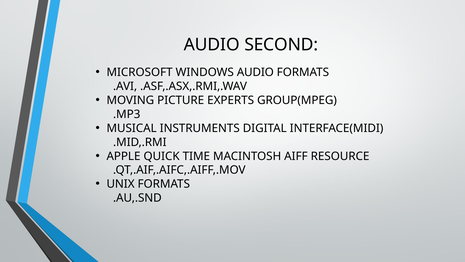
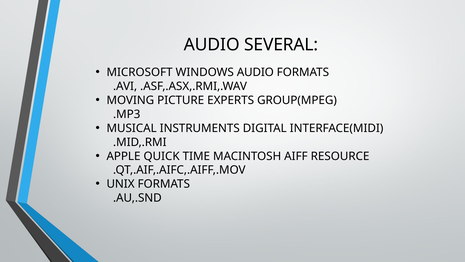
SECOND: SECOND -> SEVERAL (281, 45)
